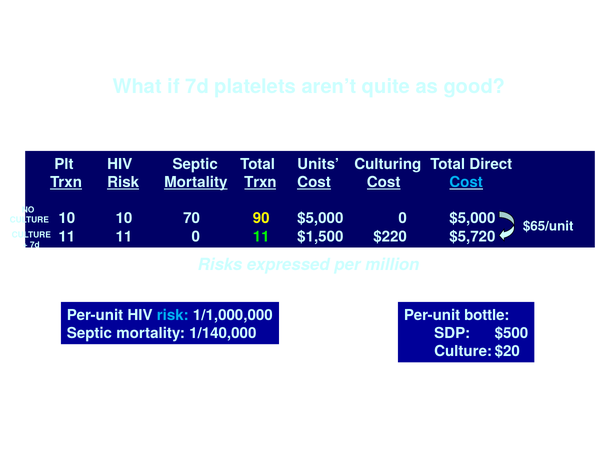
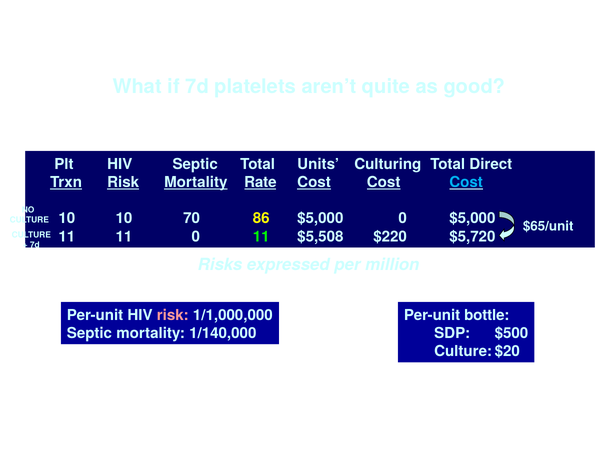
Mortality Trxn: Trxn -> Rate (260, 182)
90: 90 -> 86 (261, 219)
$1,500: $1,500 -> $5,508 (320, 237)
risk colour: light blue -> pink (173, 316)
